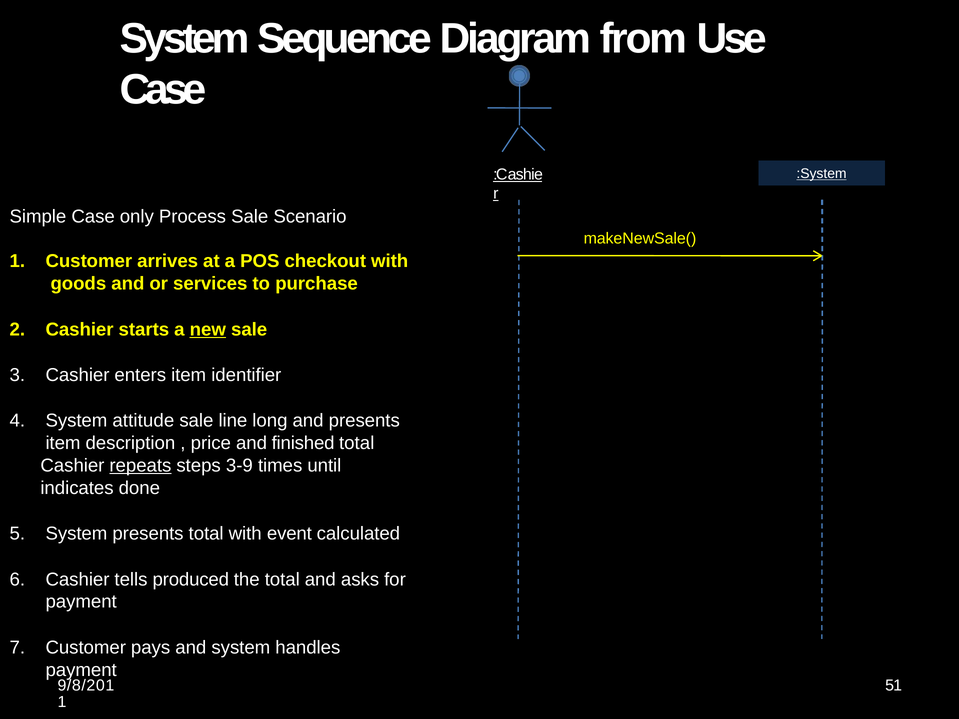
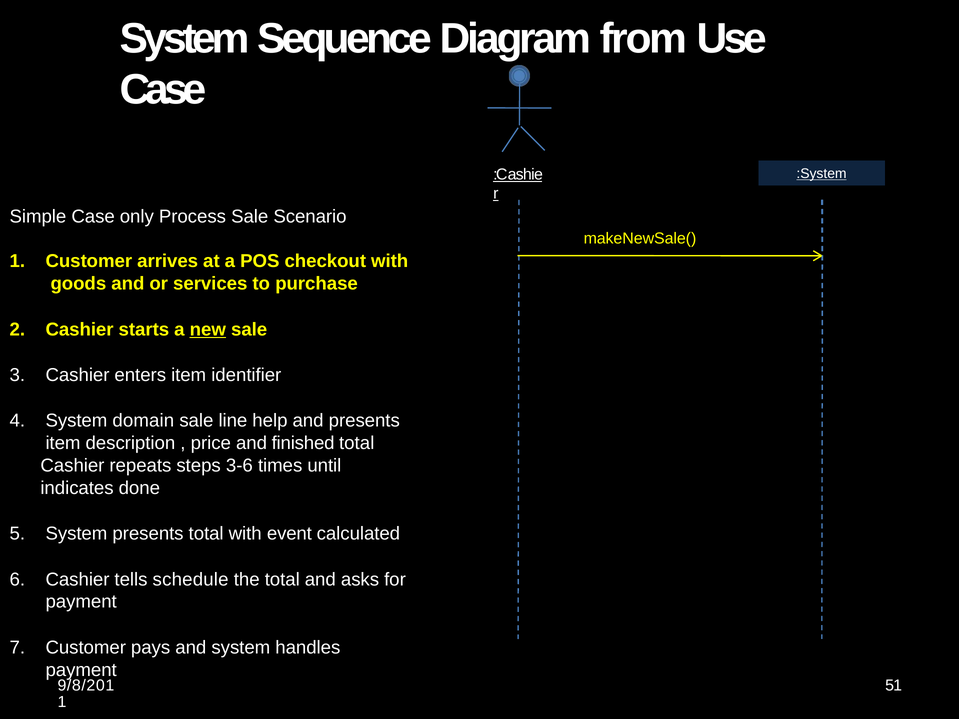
attitude: attitude -> domain (143, 421)
long: long -> help (270, 421)
repeats underline: present -> none (140, 466)
3-9: 3-9 -> 3-6 (239, 466)
produced: produced -> schedule (191, 580)
